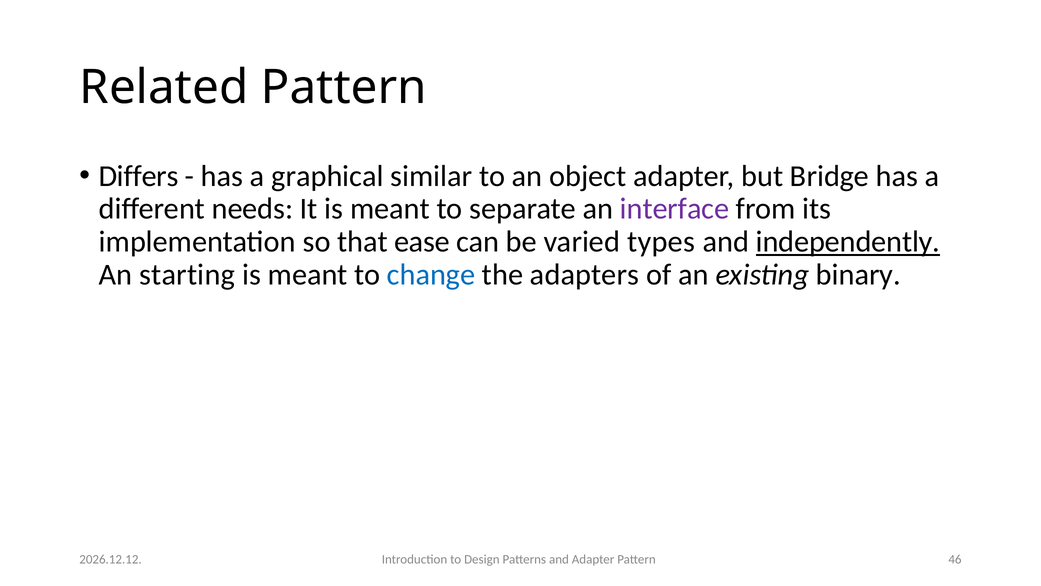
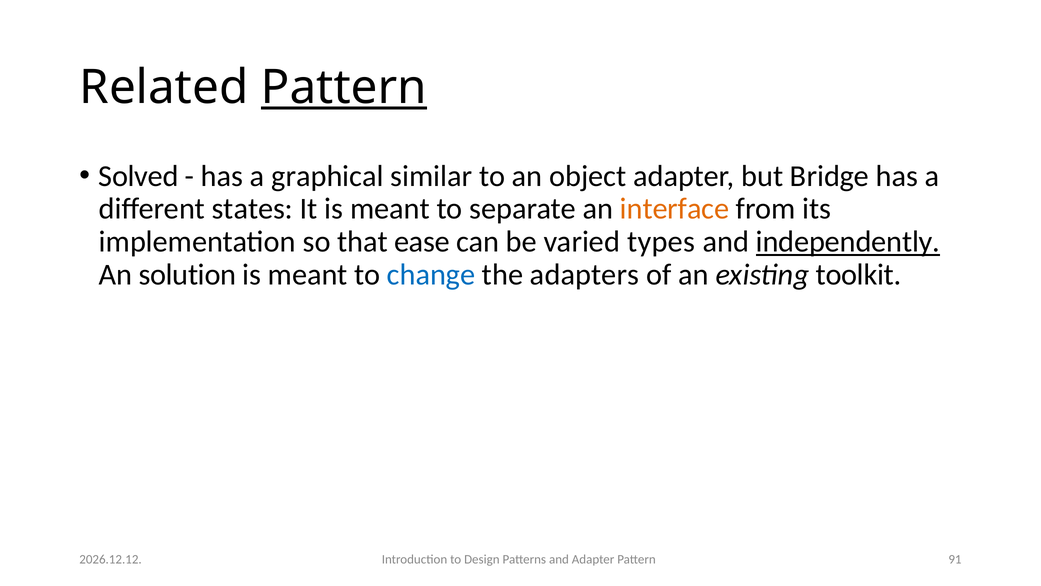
Pattern underline: none -> present (344, 87)
Differs: Differs -> Solved (139, 176)
needs: needs -> states (252, 209)
interface colour: purple -> orange (675, 209)
starting: starting -> solution (187, 274)
binary: binary -> toolkit (858, 274)
46: 46 -> 91 (955, 559)
